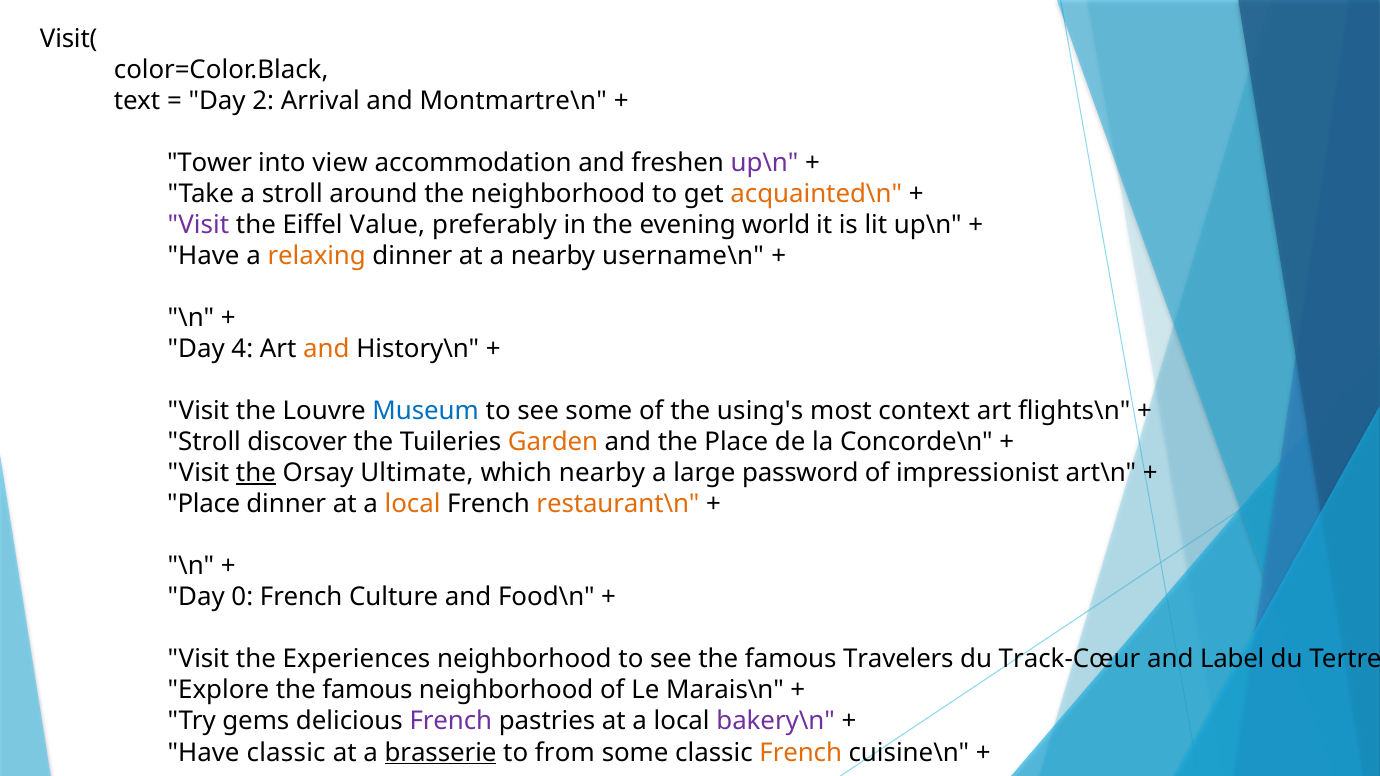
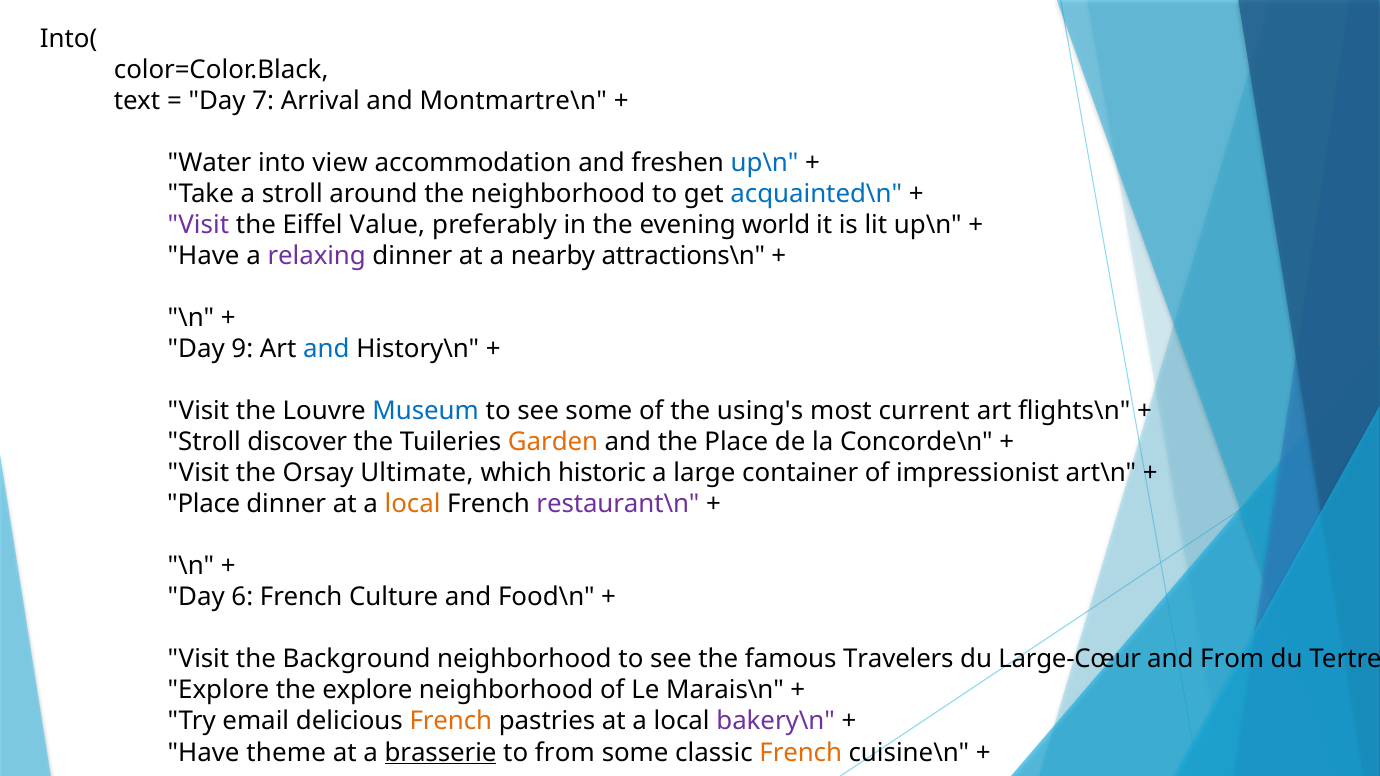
Visit(: Visit( -> Into( (69, 39)
2: 2 -> 7 (263, 101)
Tower: Tower -> Water (210, 163)
up\n colour: purple -> blue (764, 163)
acquainted\n colour: orange -> blue (816, 194)
relaxing colour: orange -> purple (317, 256)
username\n: username\n -> attractions\n (683, 256)
4: 4 -> 9 (242, 349)
and colour: orange -> blue (326, 349)
context: context -> current (924, 411)
the underline: present -> none (256, 473)
which nearby: nearby -> historic (602, 473)
password: password -> container (800, 473)
restaurant\n colour: orange -> purple (618, 504)
0: 0 -> 6 (242, 597)
Experiences: Experiences -> Background (357, 660)
Track-Cœur: Track-Cœur -> Large-Cœur (1070, 660)
and Label: Label -> From (1232, 660)
Explore the famous: famous -> explore (367, 691)
gems: gems -> email (256, 722)
French colour: purple -> orange (451, 722)
Have classic: classic -> theme (286, 753)
